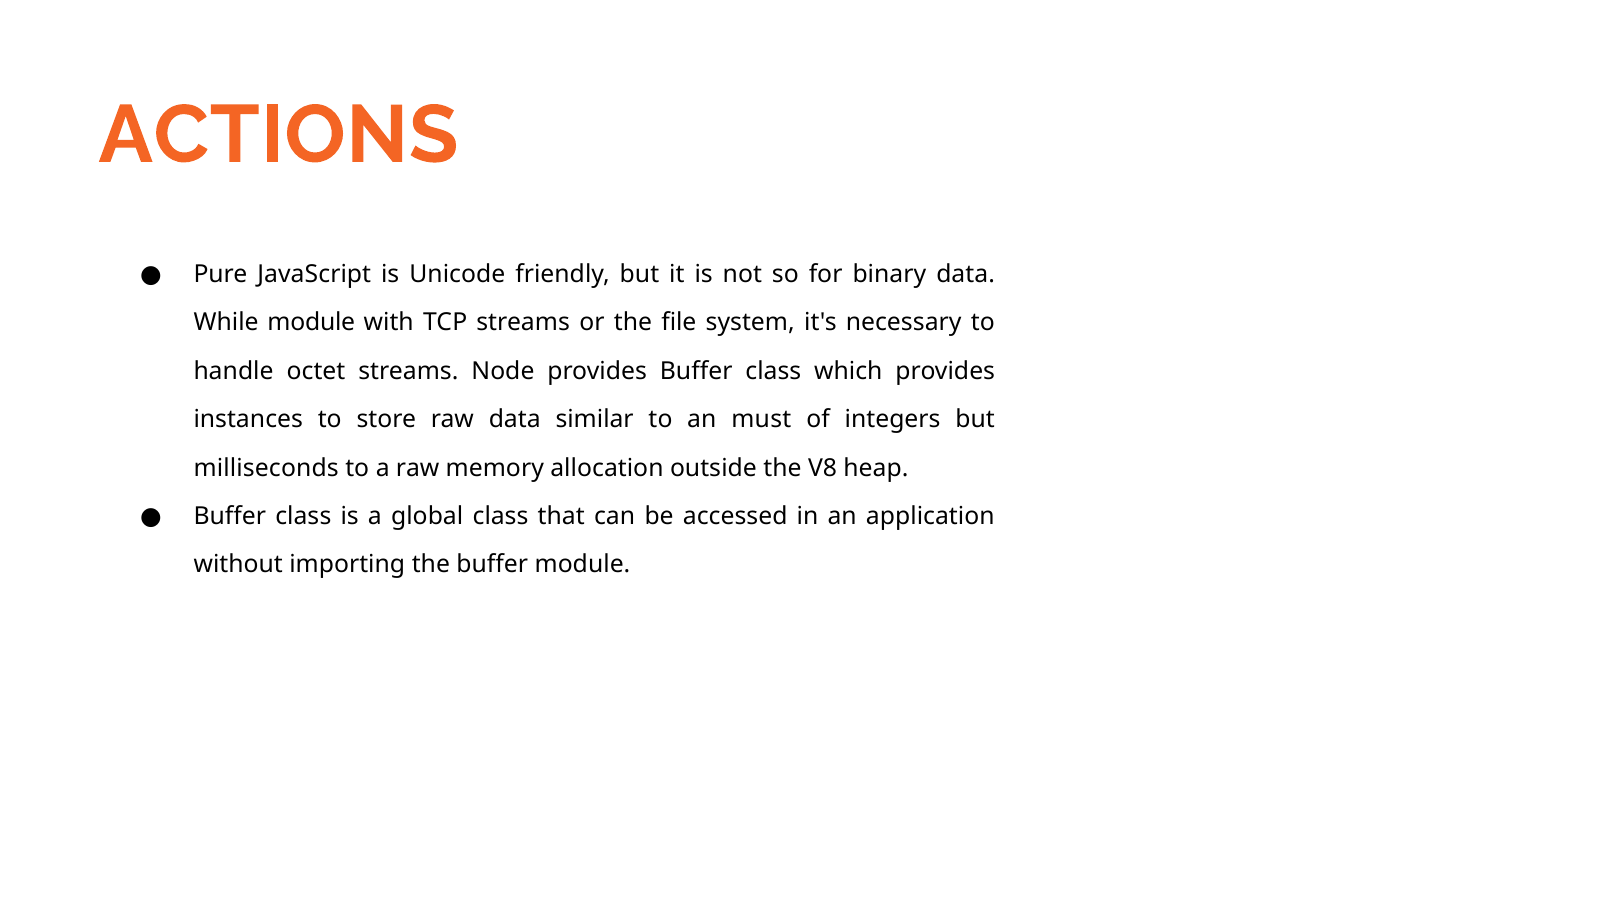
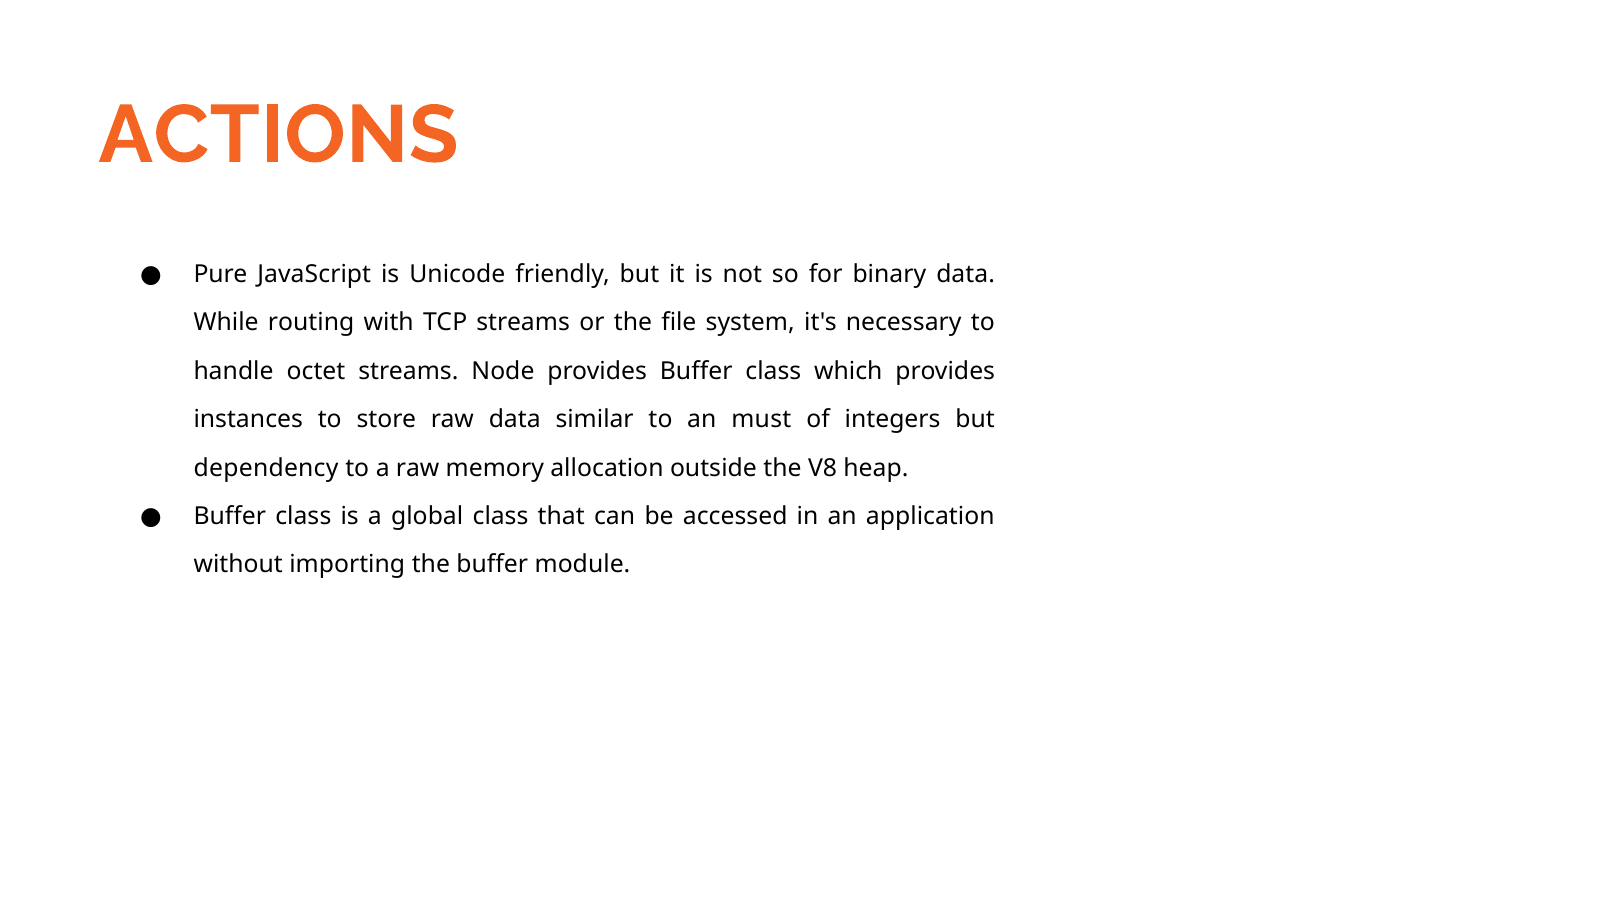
While module: module -> routing (311, 323)
milliseconds: milliseconds -> dependency (266, 468)
